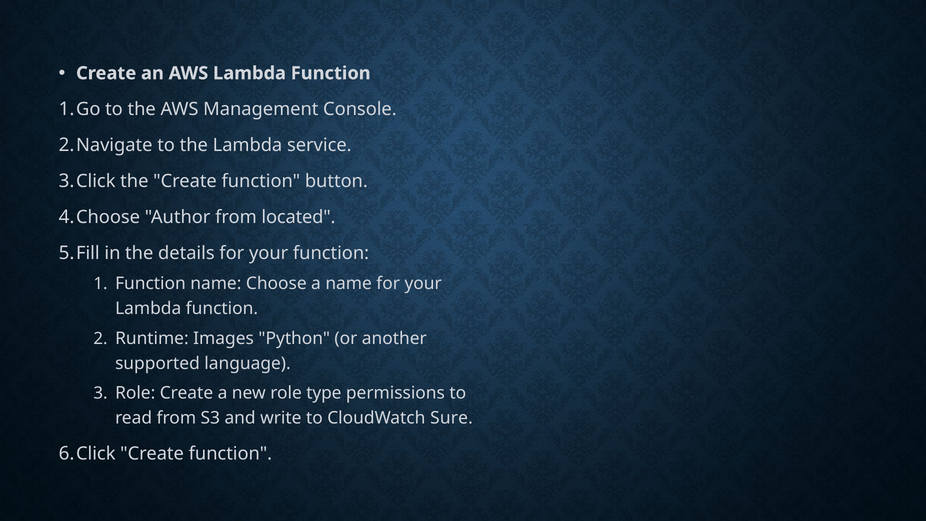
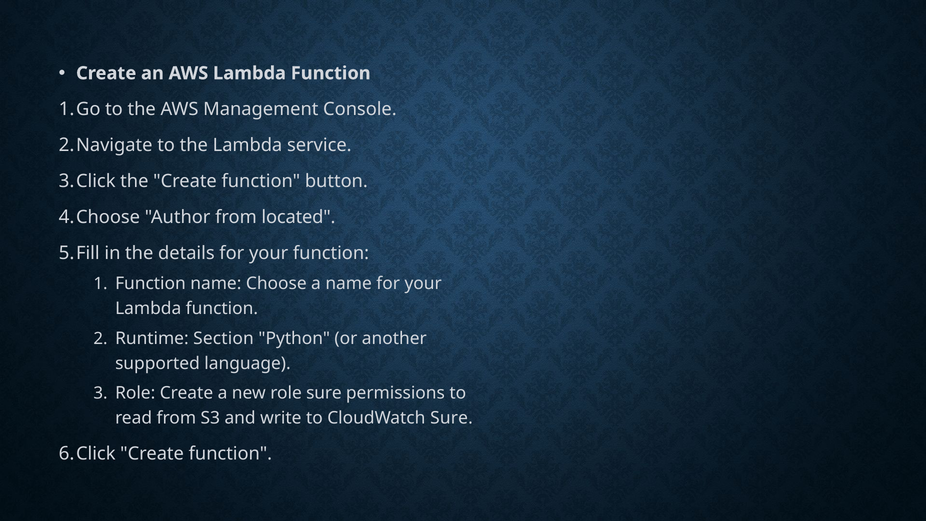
Images: Images -> Section (223, 338)
role type: type -> sure (324, 393)
